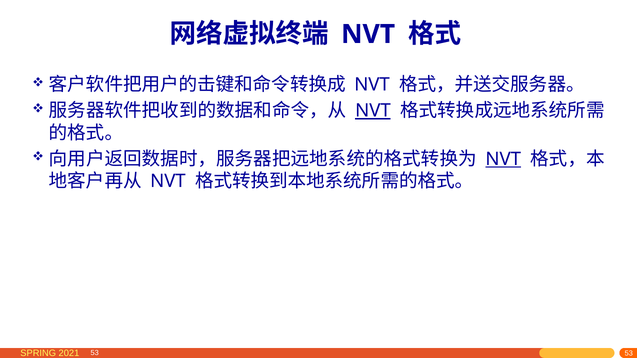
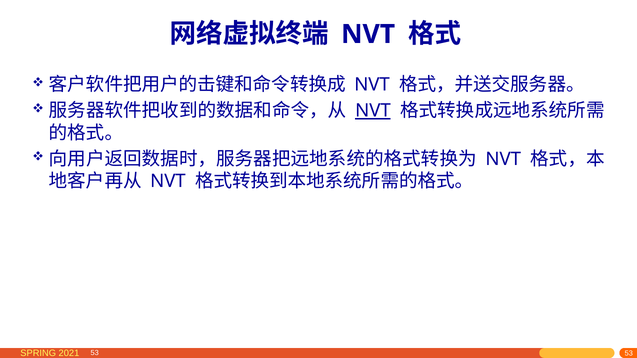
NVT underline: present -> none (503, 159)
